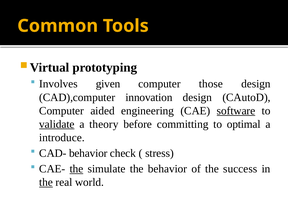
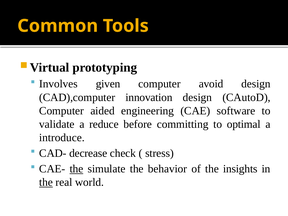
those: those -> avoid (211, 84)
software underline: present -> none (236, 111)
validate underline: present -> none (57, 124)
theory: theory -> reduce (104, 124)
CAD- behavior: behavior -> decrease (88, 153)
success: success -> insights (240, 169)
